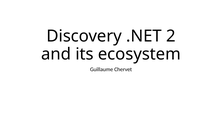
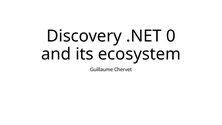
2: 2 -> 0 (171, 36)
